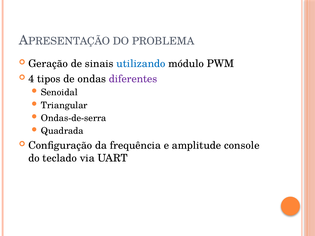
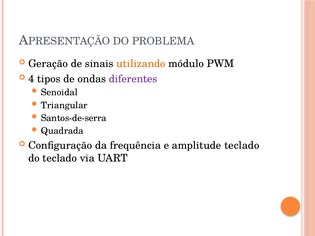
utilizando colour: blue -> orange (141, 64)
Ondas-de-serra: Ondas-de-serra -> Santos-de-serra (74, 118)
amplitude console: console -> teclado (242, 146)
